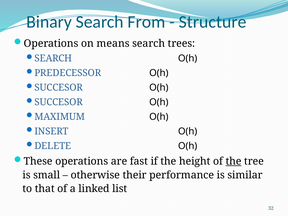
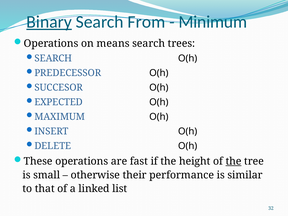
Binary underline: none -> present (49, 22)
Structure: Structure -> Minimum (213, 22)
SUCCESOR: SUCCESOR -> EXPECTED (59, 102)
